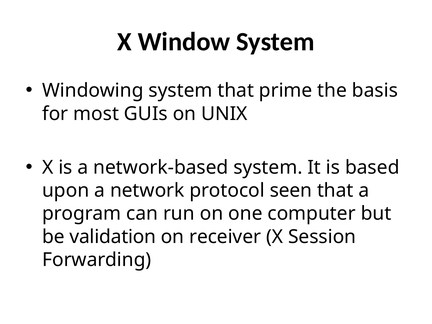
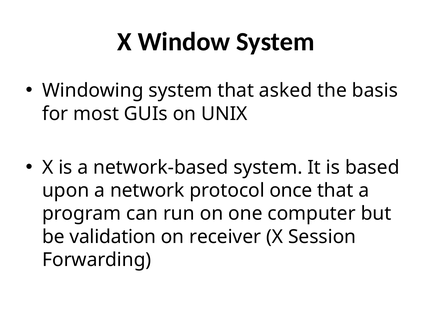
prime: prime -> asked (286, 91)
seen: seen -> once (291, 191)
